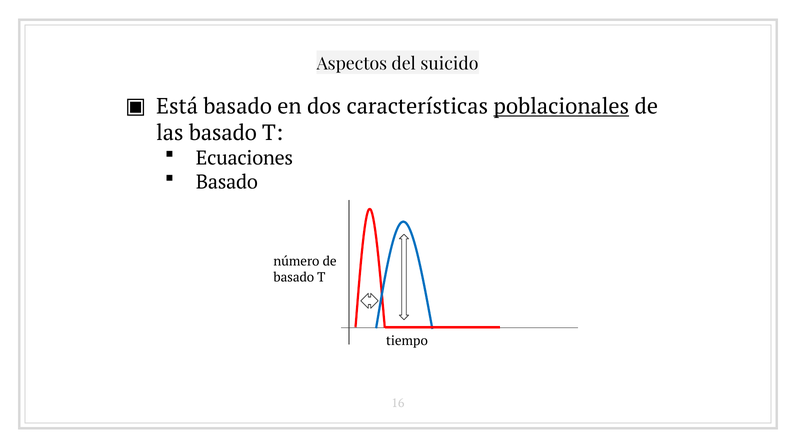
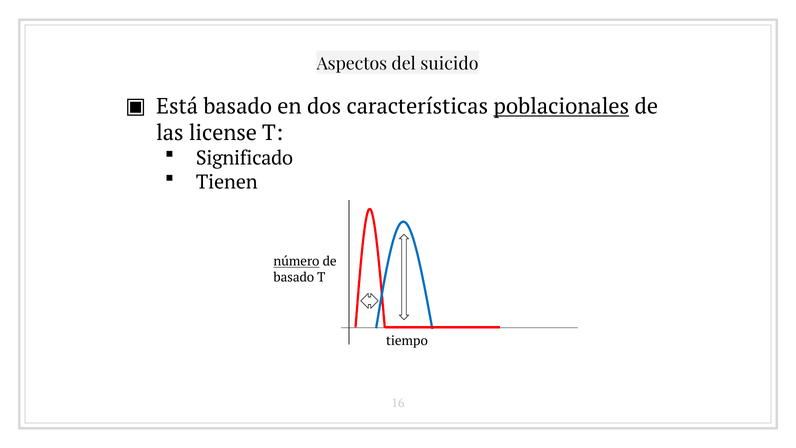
las basado: basado -> license (223, 133)
Ecuaciones: Ecuaciones -> Significado (244, 158)
Basado: Basado -> Tienen (227, 182)
número underline: none -> present (296, 261)
